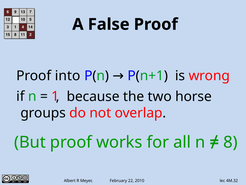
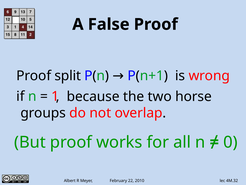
into: into -> split (68, 76)
8: 8 -> 0 (230, 142)
